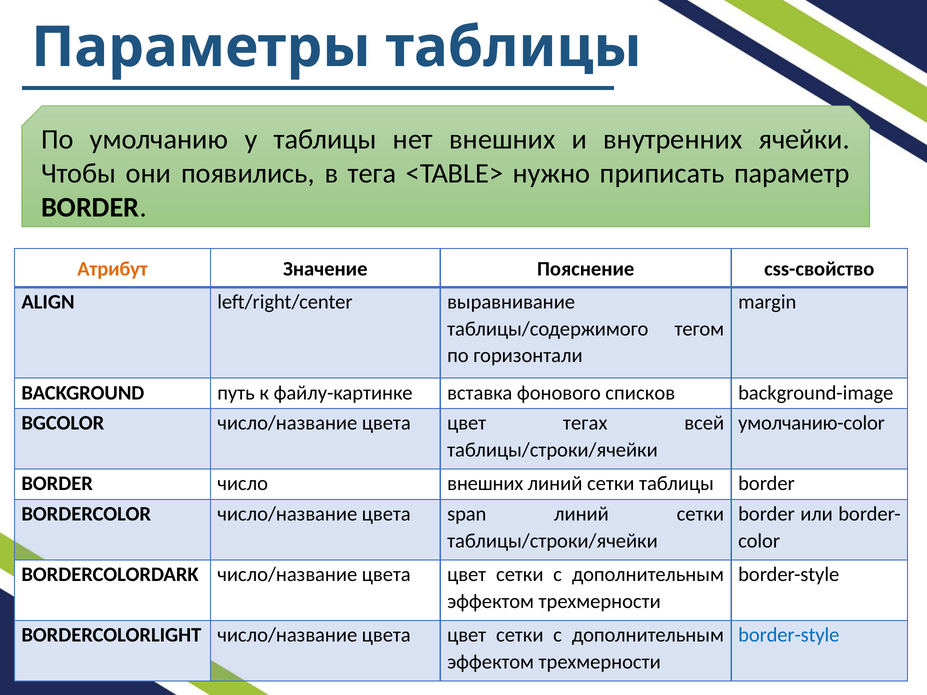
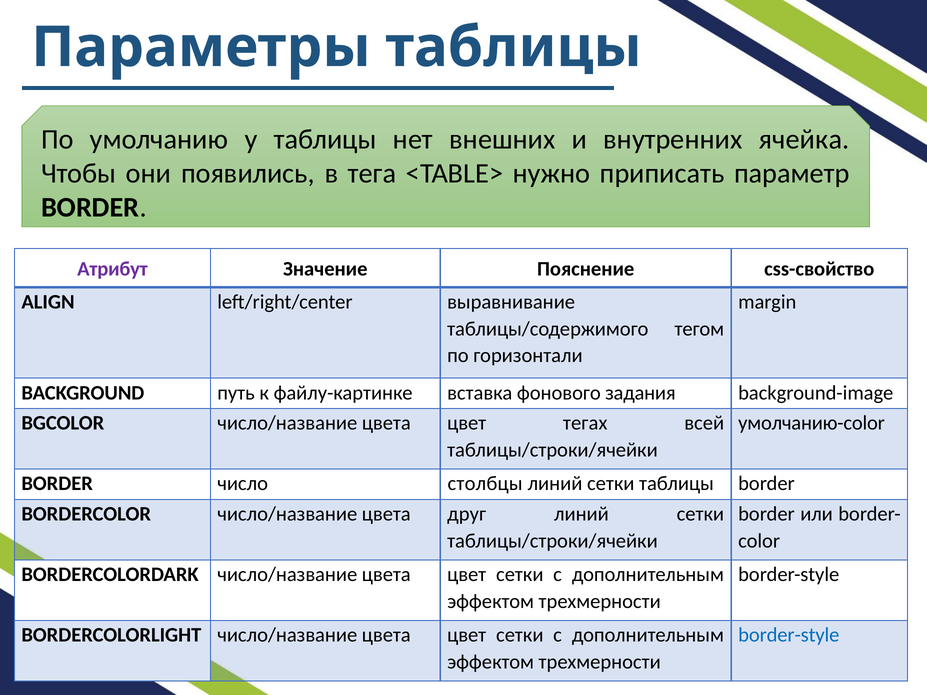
ячейки: ячейки -> ячейка (804, 139)
Атрибут colour: orange -> purple (112, 269)
списков: списков -> задания (640, 393)
число внешних: внешних -> столбцы (485, 484)
span: span -> друг (467, 514)
